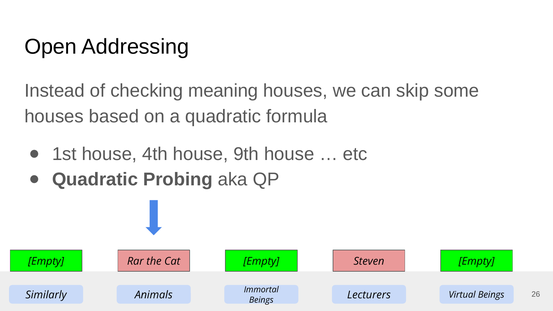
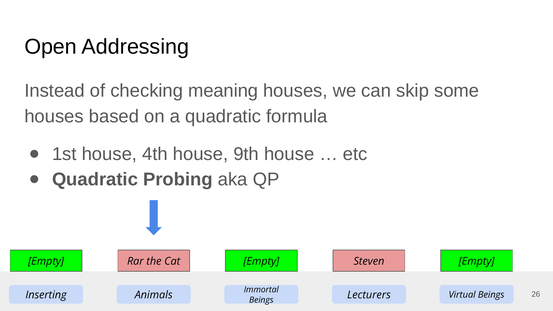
Similarly: Similarly -> Inserting (46, 295)
